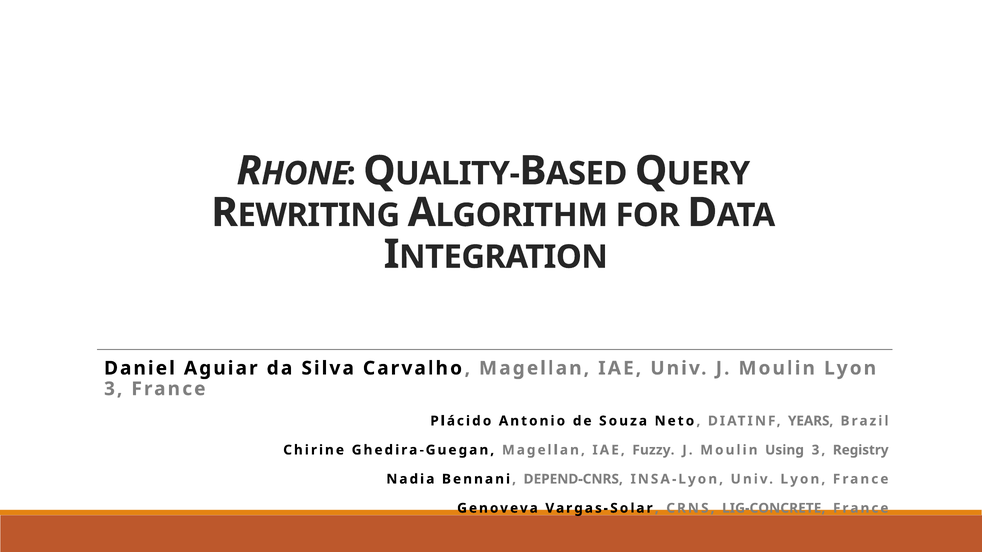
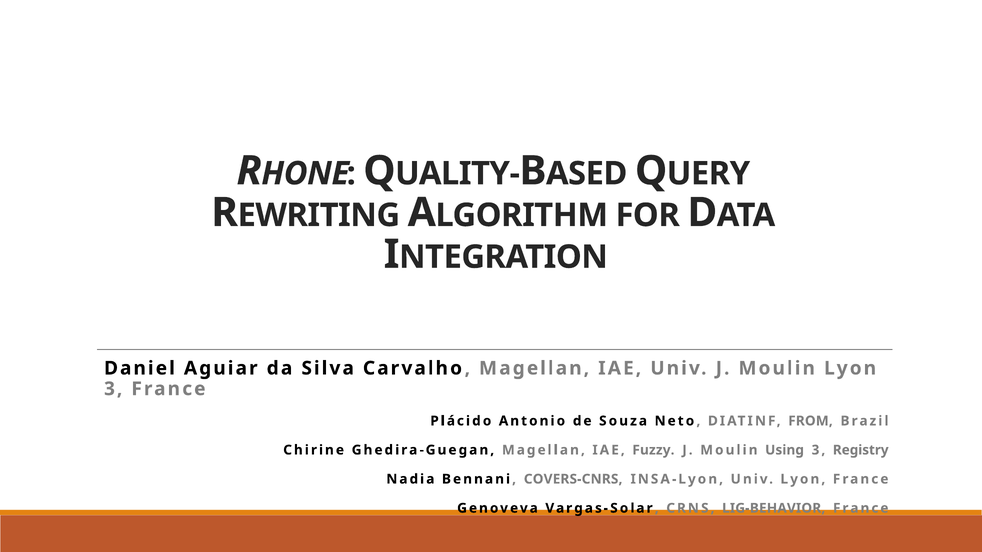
YEARS: YEARS -> FROM (810, 421)
DEPEND-CNRS: DEPEND-CNRS -> COVERS-CNRS (573, 479)
LIG-CONCRETE: LIG-CONCRETE -> LIG-BEHAVIOR (774, 509)
